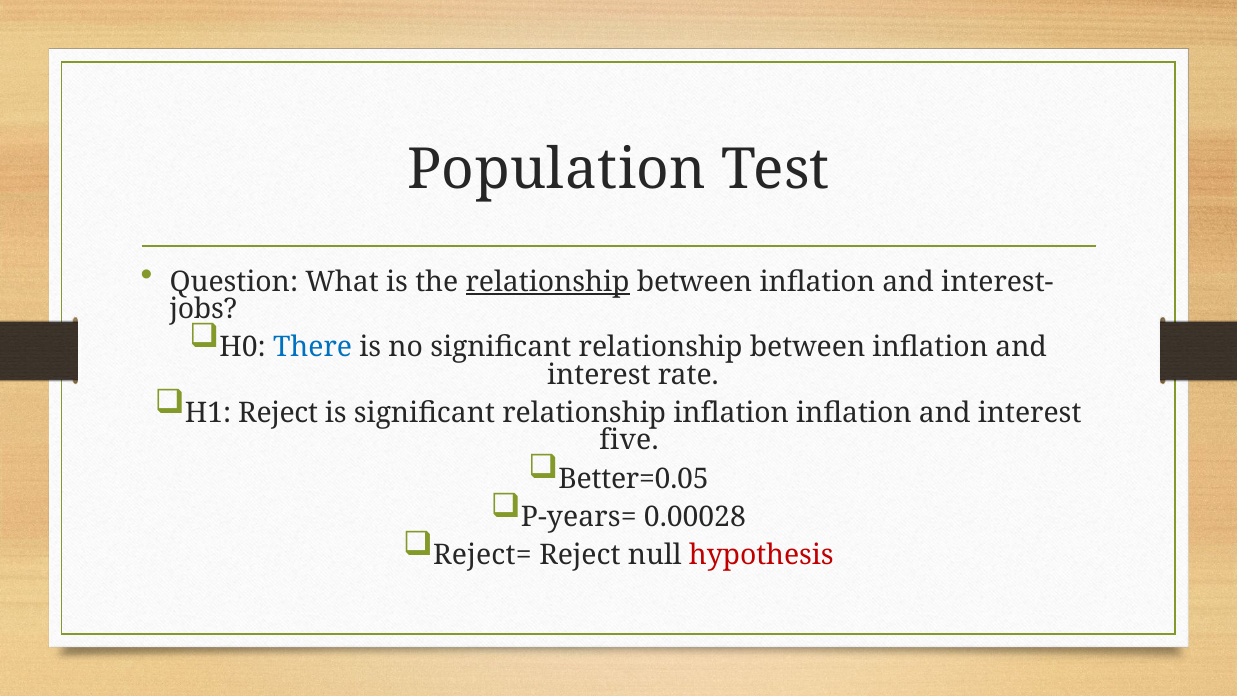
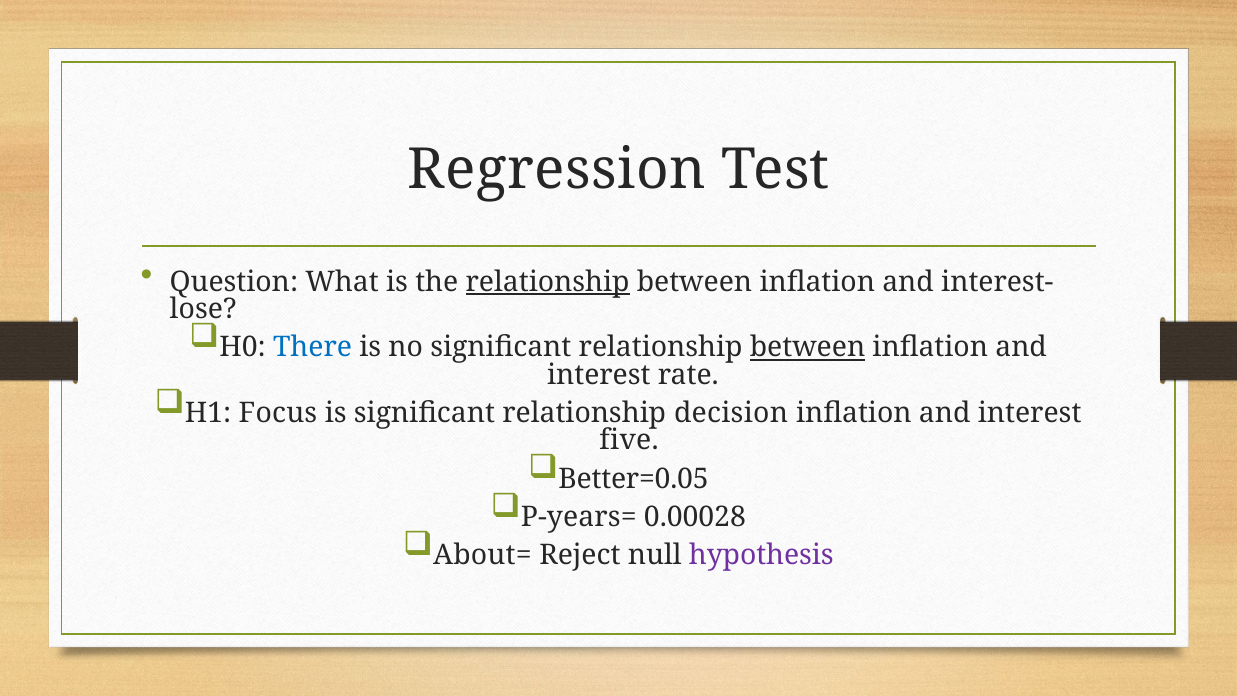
Population: Population -> Regression (557, 170)
jobs: jobs -> lose (203, 309)
between underline: none -> present (808, 347)
H1 Reject: Reject -> Focus (278, 413)
relationship inflation: inflation -> decision (731, 413)
Reject=: Reject= -> About= (482, 555)
hypothesis colour: red -> purple (761, 555)
